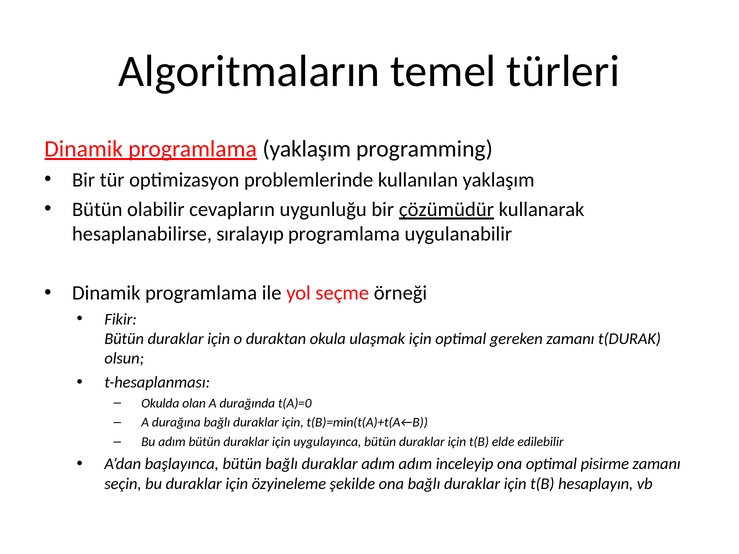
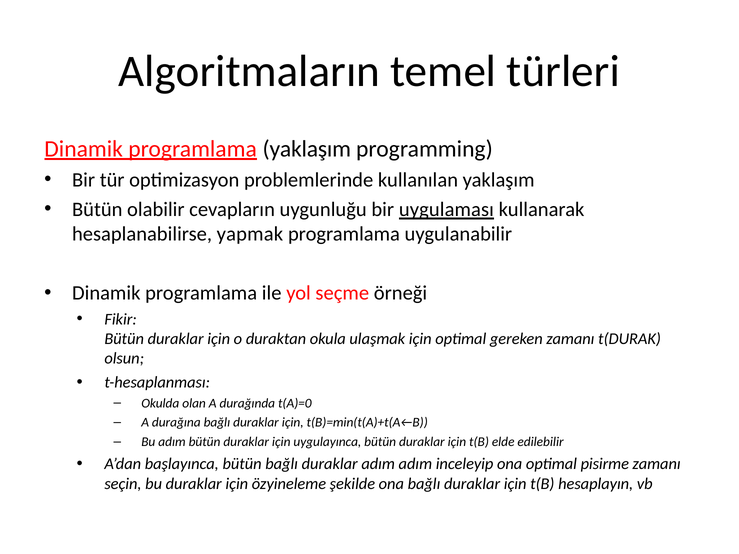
çözümüdür: çözümüdür -> uygulaması (446, 210)
sıralayıp: sıralayıp -> yapmak (250, 234)
